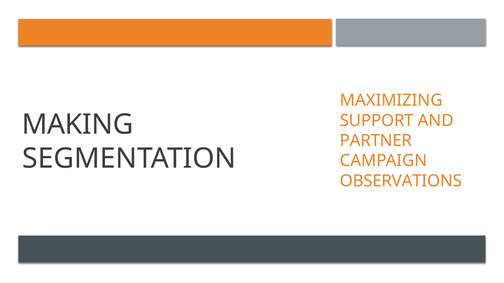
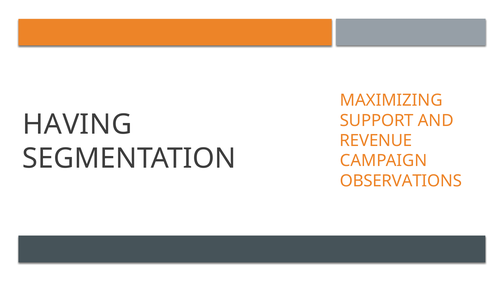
MAKING: MAKING -> HAVING (77, 125)
PARTNER: PARTNER -> REVENUE (376, 141)
